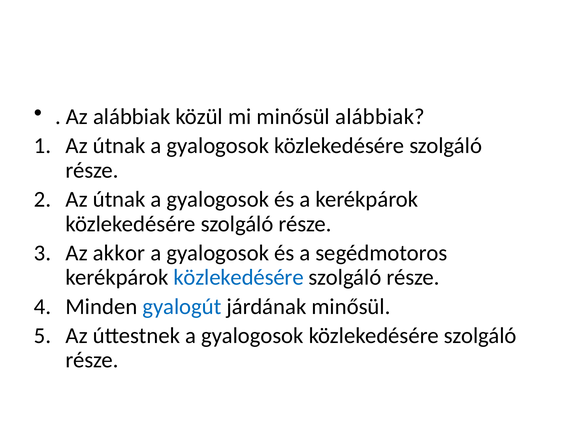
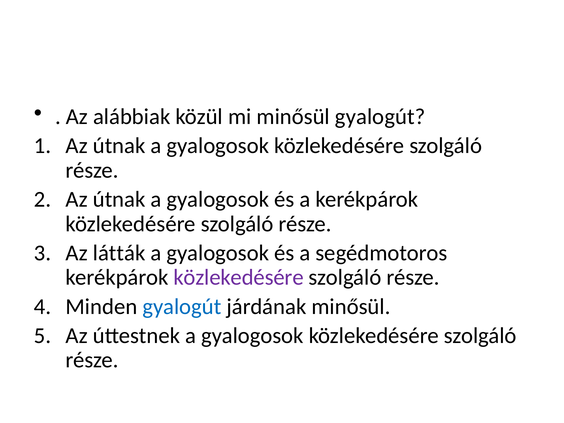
minősül alábbiak: alábbiak -> gyalogút (380, 117)
akkor: akkor -> látták (119, 253)
közlekedésére colour: blue -> purple (239, 277)
